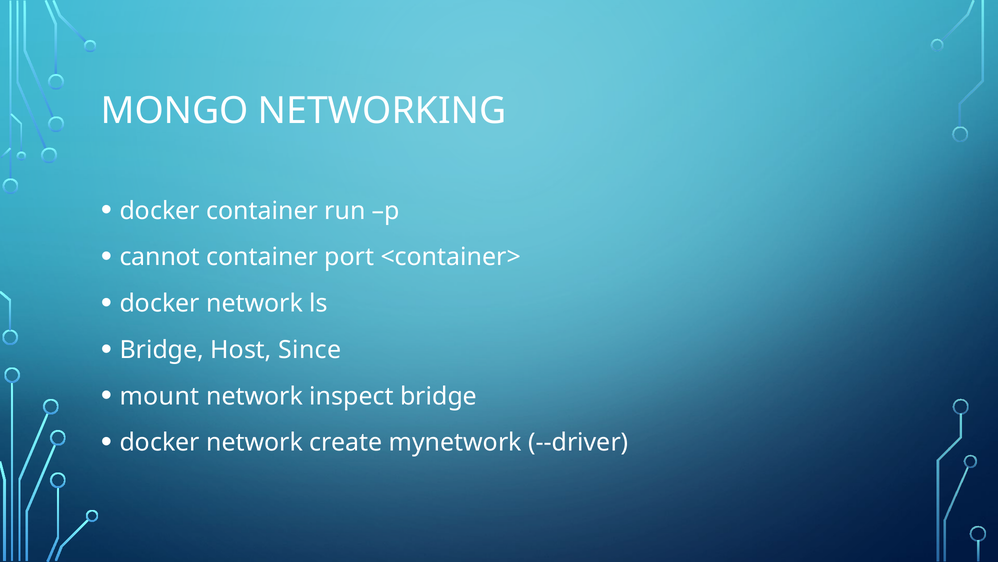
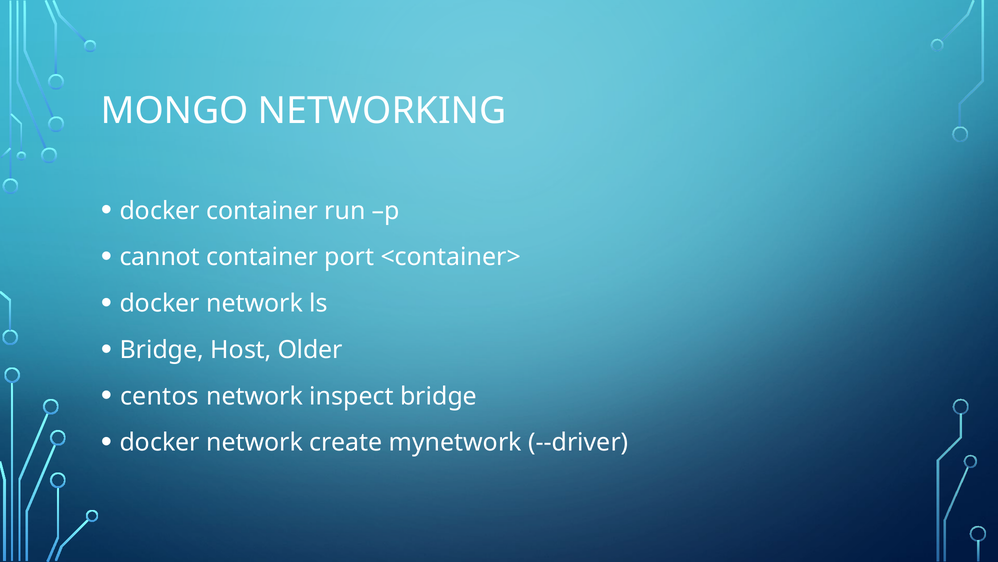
Since: Since -> Older (310, 350)
mount: mount -> centos (160, 396)
